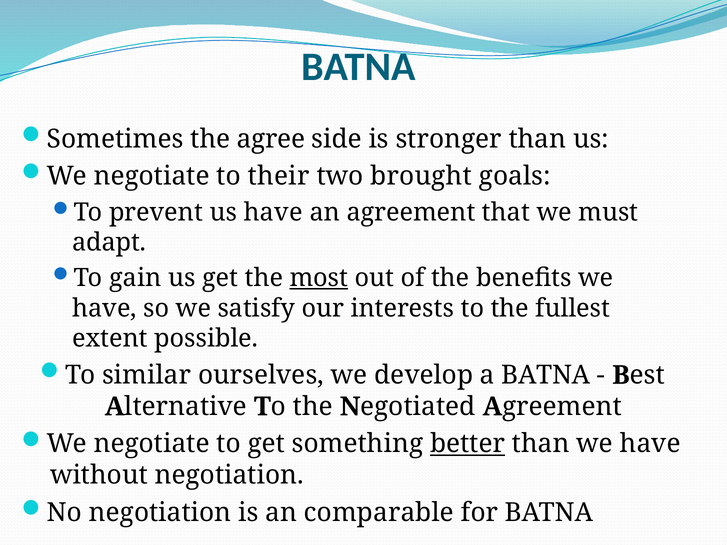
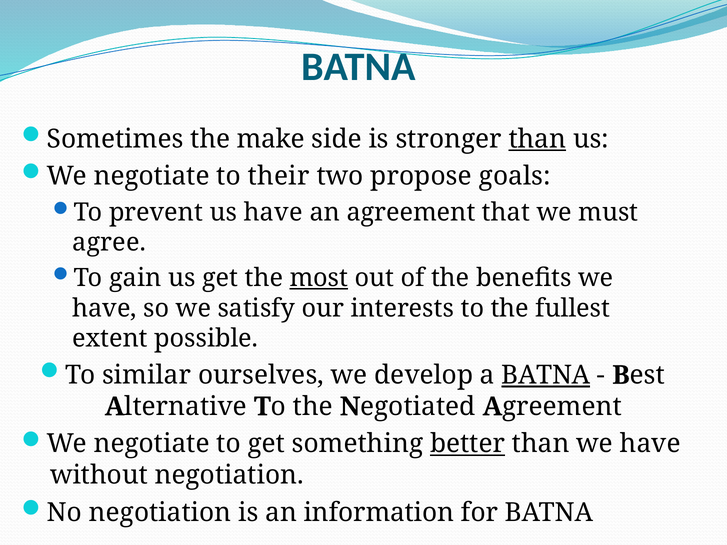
agree: agree -> make (271, 139)
than underline: none -> present (537, 139)
brought: brought -> propose (421, 176)
adapt: adapt -> agree (109, 243)
BATNA underline: none -> present (546, 375)
comparable: comparable -> information (379, 513)
